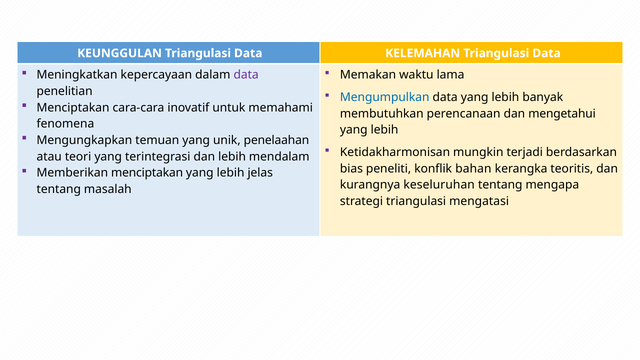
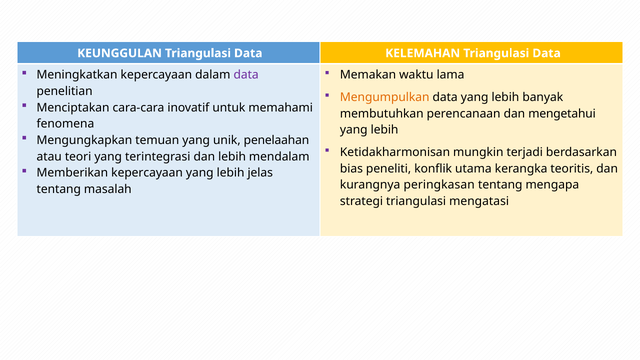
Mengumpulkan colour: blue -> orange (385, 97)
bahan: bahan -> utama (473, 169)
Memberikan menciptakan: menciptakan -> kepercayaan (147, 173)
keseluruhan: keseluruhan -> peringkasan (439, 185)
